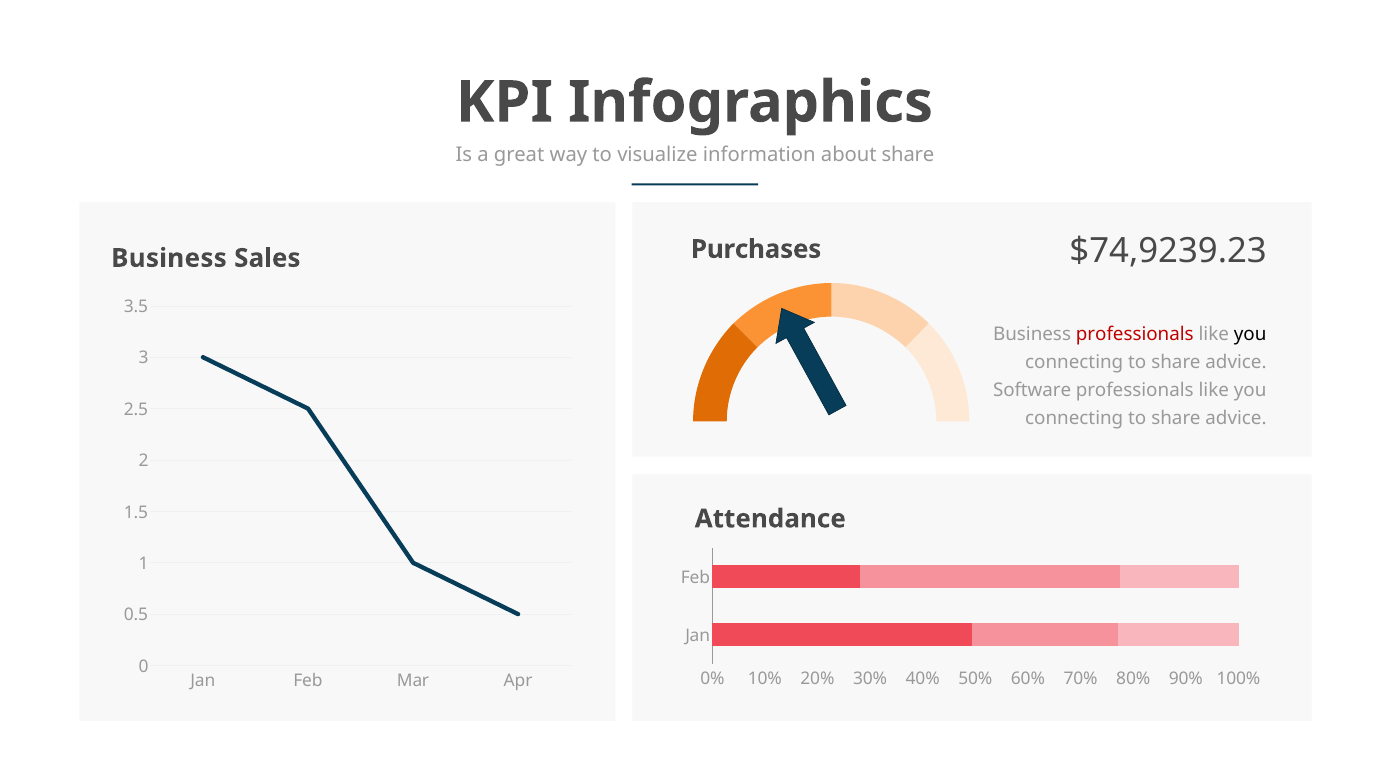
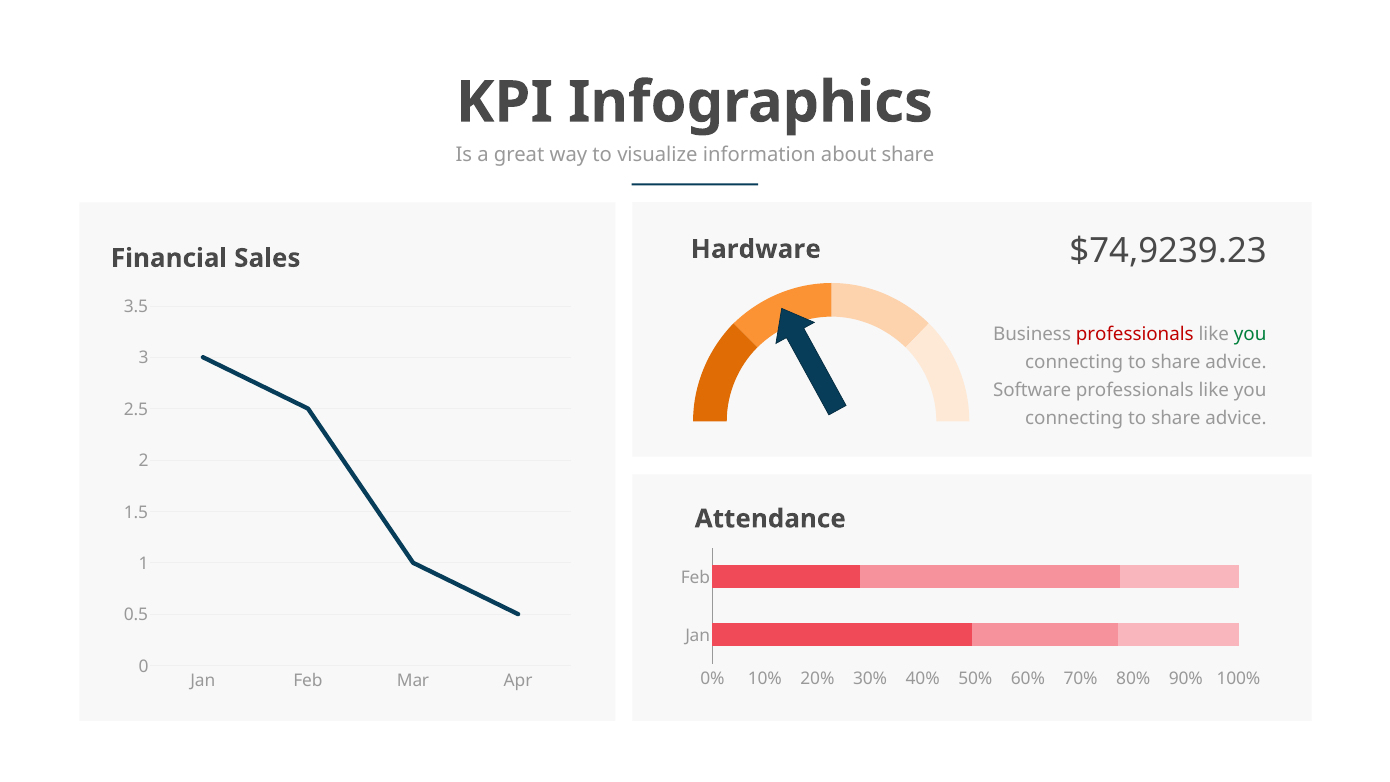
Purchases: Purchases -> Hardware (756, 249)
Business: Business -> Financial (169, 258)
you colour: black -> green (1250, 335)
